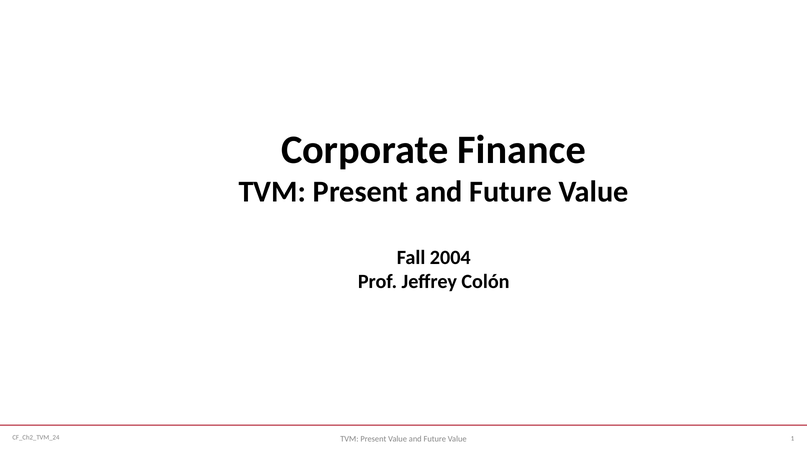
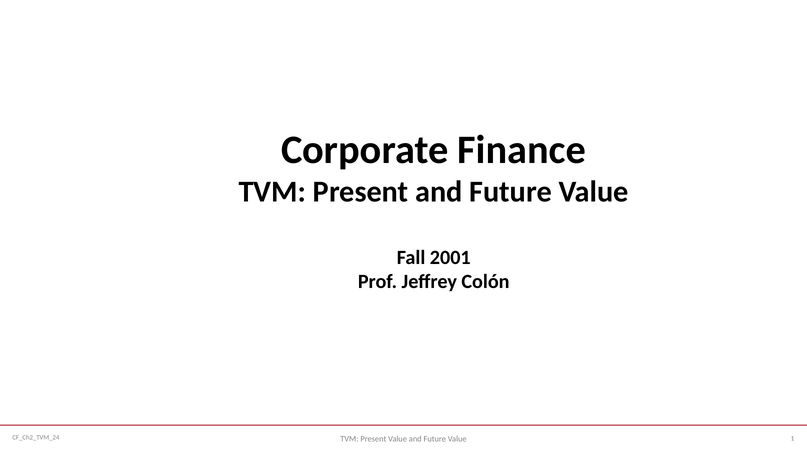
2004: 2004 -> 2001 (450, 258)
